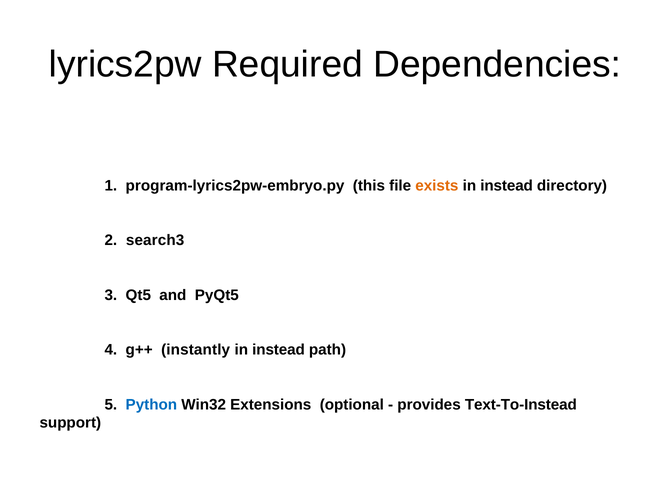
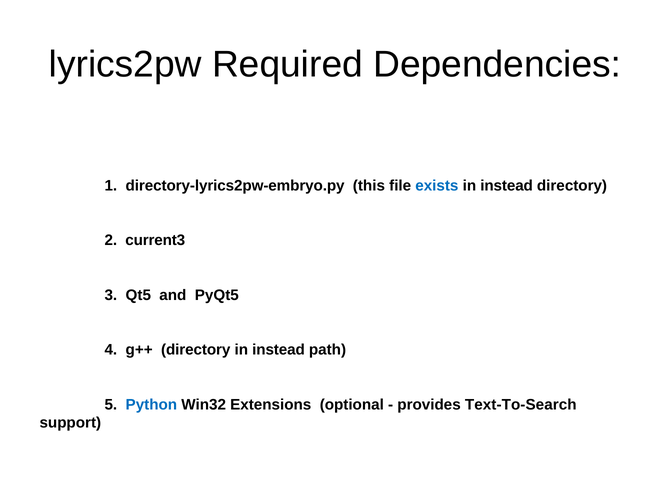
program-lyrics2pw-embryo.py: program-lyrics2pw-embryo.py -> directory-lyrics2pw-embryo.py (235, 186)
exists colour: orange -> blue (437, 186)
search3: search3 -> current3 (155, 240)
g++ instantly: instantly -> directory (196, 350)
Text-To-Instead: Text-To-Instead -> Text-To-Search (521, 405)
